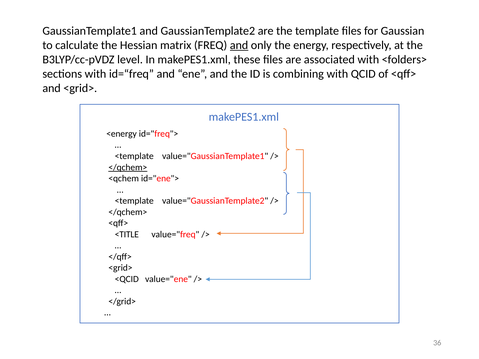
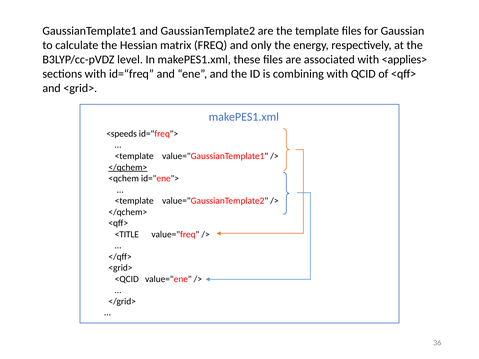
and underline: present -> none (239, 45)
<folders>: <folders> -> <applies> (404, 60)
<energy: <energy -> <speeds (122, 134)
